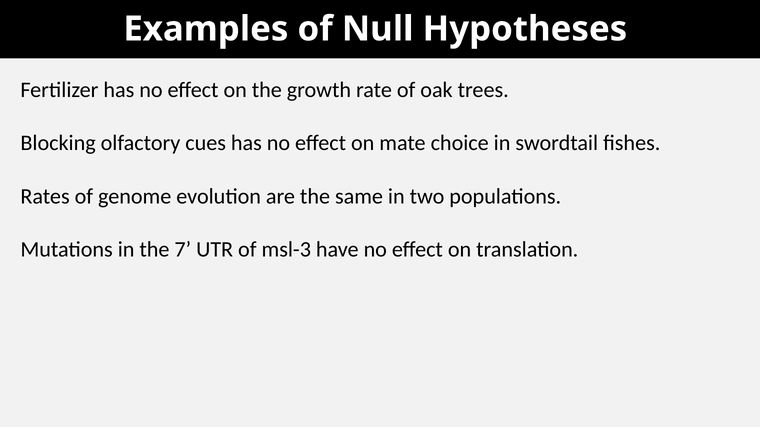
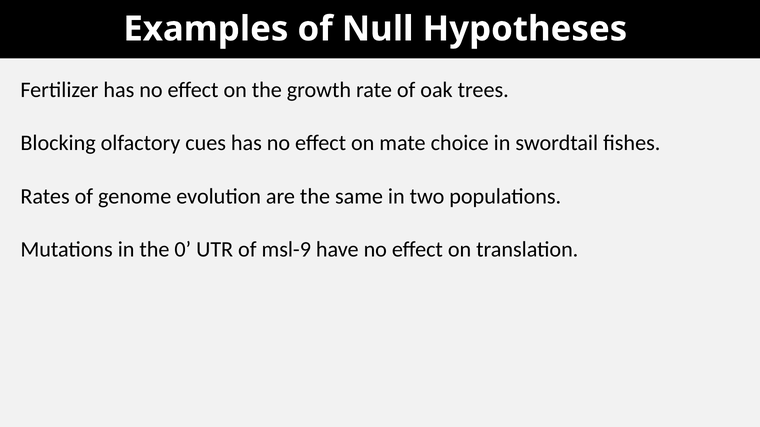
7: 7 -> 0 (183, 250)
msl-3: msl-3 -> msl-9 (286, 250)
